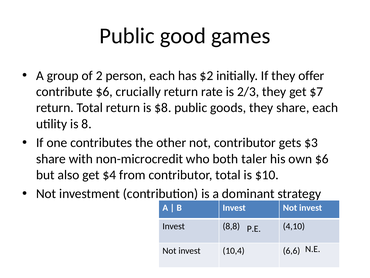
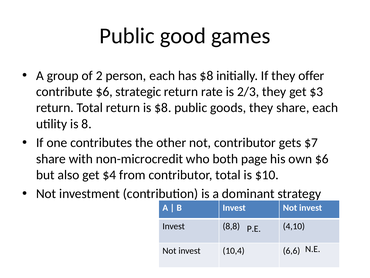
has $2: $2 -> $8 (207, 76)
crucially: crucially -> strategic (138, 92)
$7: $7 -> $3 (316, 92)
$3: $3 -> $7 (311, 143)
taler: taler -> page (254, 159)
